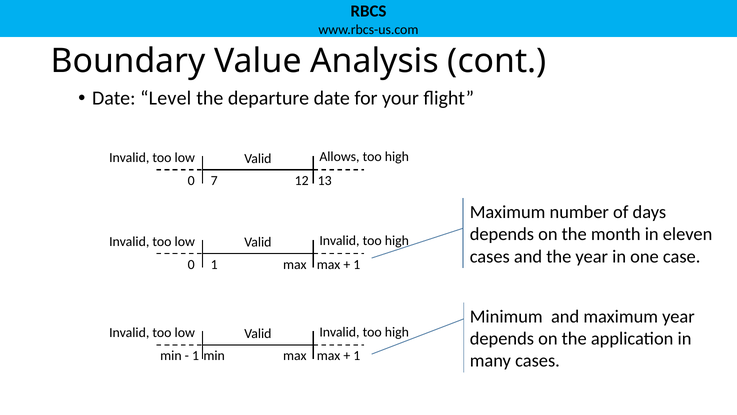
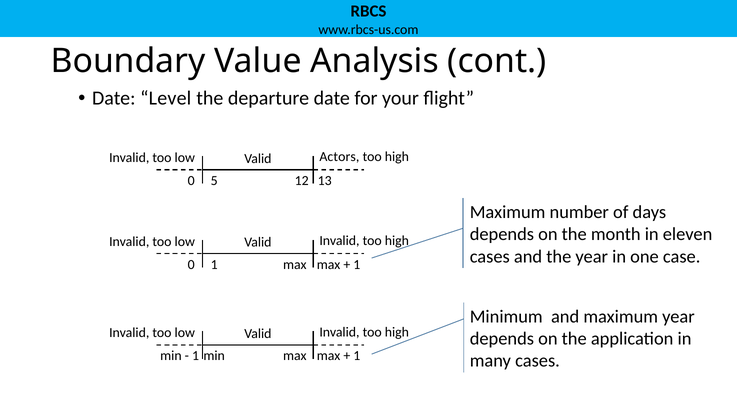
Allows: Allows -> Actors (339, 157)
7: 7 -> 5 (214, 181)
